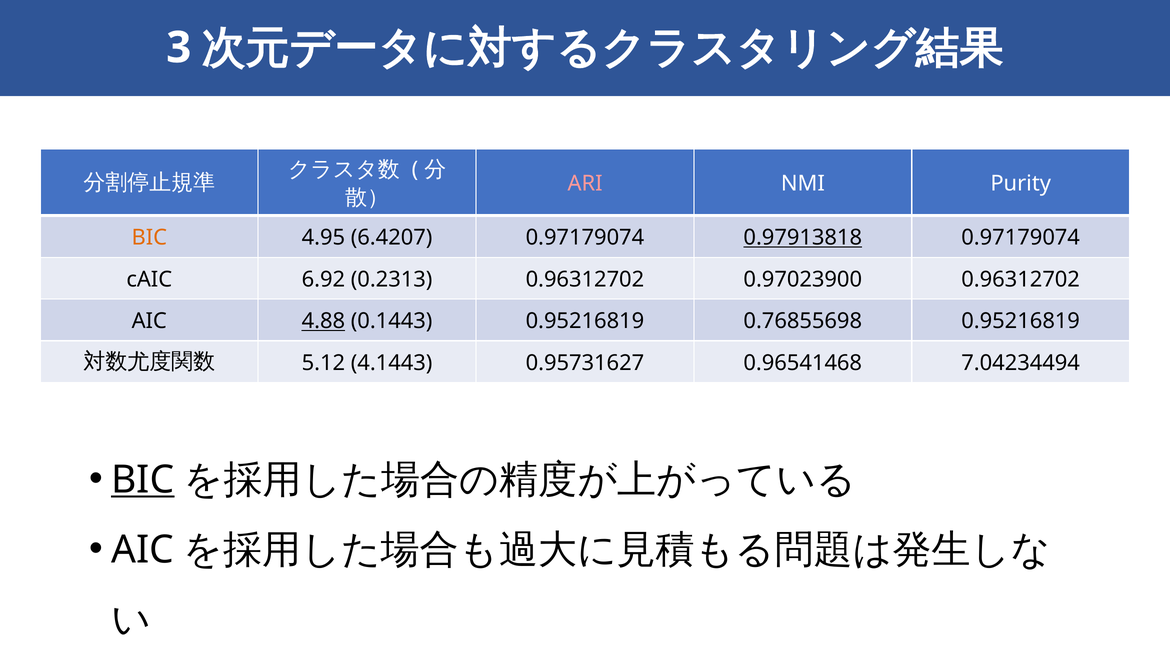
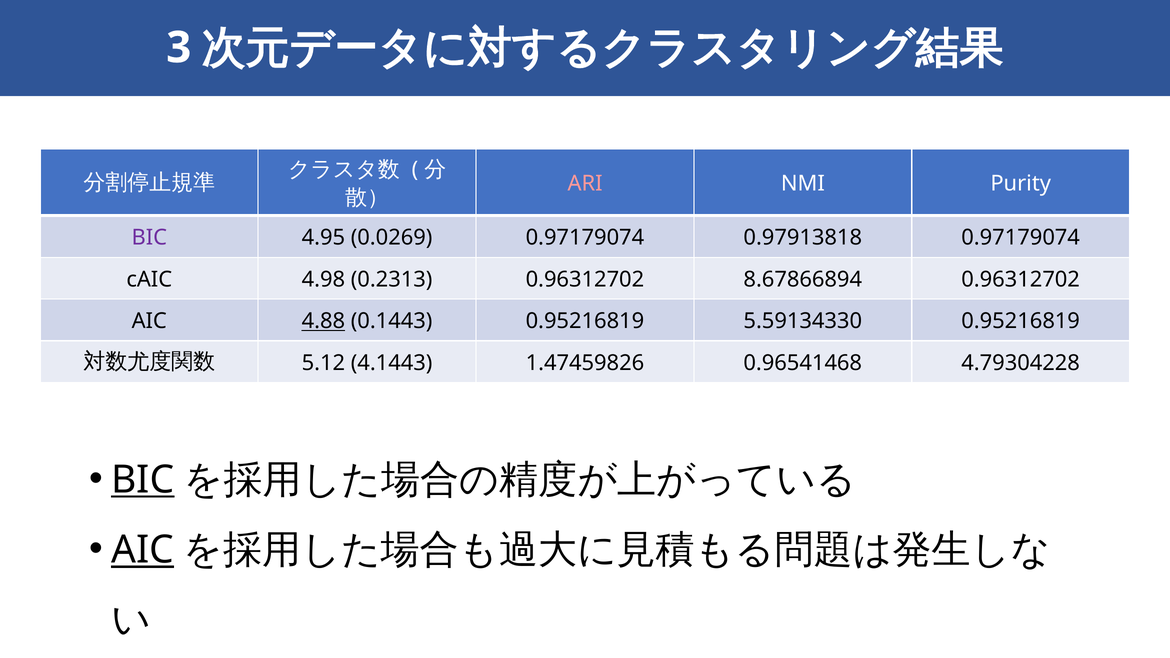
BIC colour: orange -> purple (149, 238)
6.4207: 6.4207 -> 0.0269 (392, 238)
0.97913818 underline: present -> none (803, 238)
6.92: 6.92 -> 4.98 (323, 279)
0.97023900: 0.97023900 -> 8.67866894 (803, 279)
0.76855698: 0.76855698 -> 5.59134330 (803, 321)
0.95731627: 0.95731627 -> 1.47459826 (585, 363)
7.04234494: 7.04234494 -> 4.79304228 (1021, 363)
AIC underline: none -> present (143, 550)
